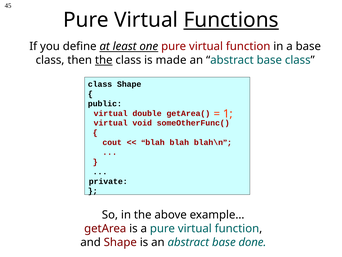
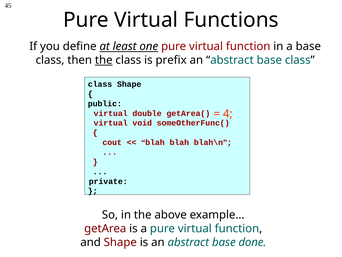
Functions underline: present -> none (231, 20)
made: made -> prefix (171, 60)
1: 1 -> 4 (228, 114)
